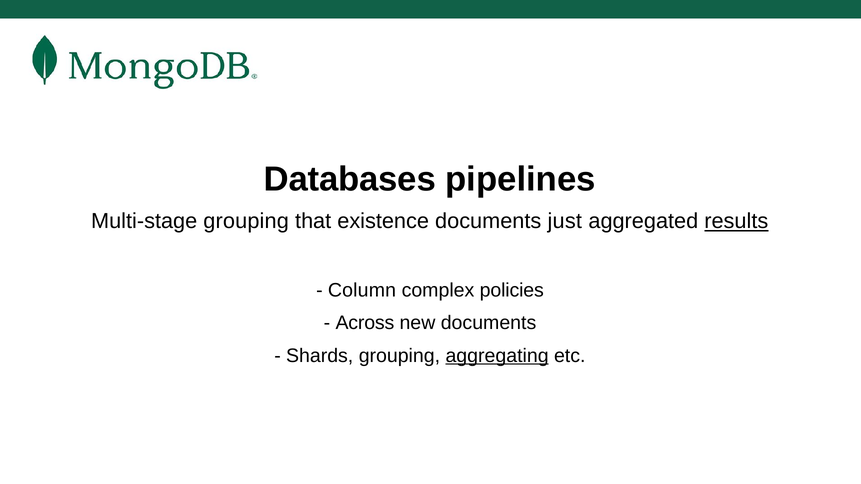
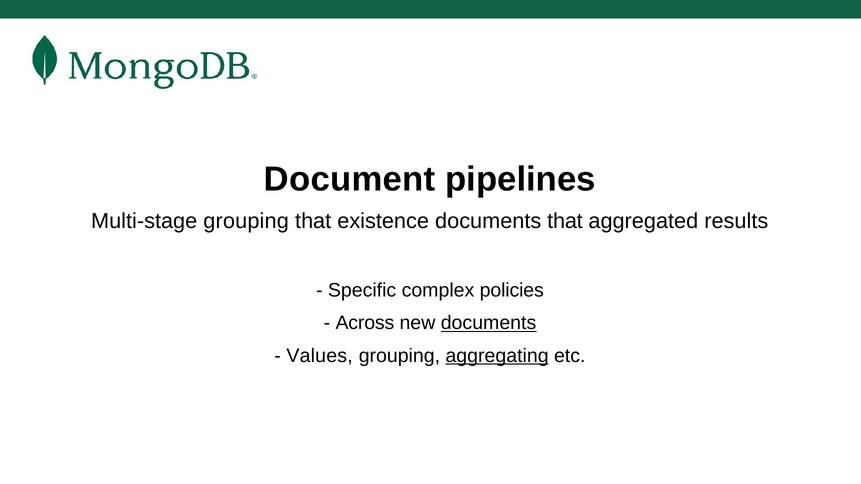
Databases: Databases -> Document (350, 179)
documents just: just -> that (565, 221)
results underline: present -> none (736, 221)
Column: Column -> Specific (362, 291)
documents underline: none -> present (489, 323)
Shards: Shards -> Values (320, 356)
